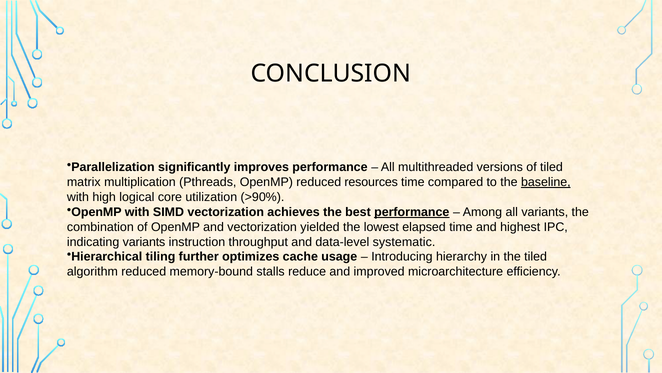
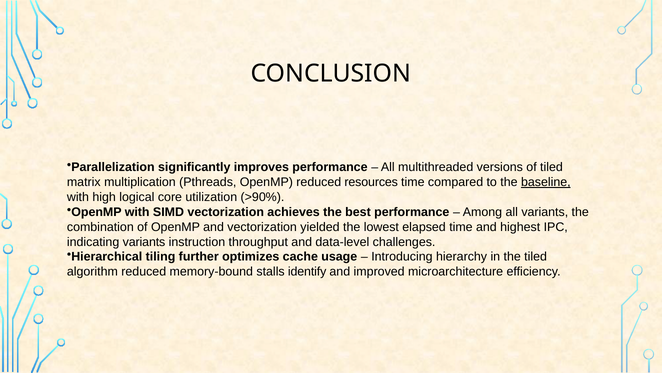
performance underline: present -> none (412, 212)
systematic: systematic -> challenges (404, 242)
reduce: reduce -> identify (307, 271)
